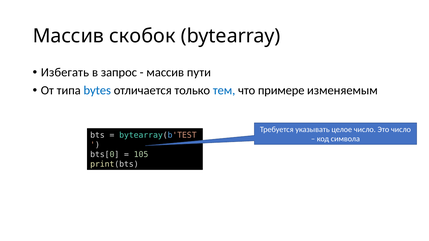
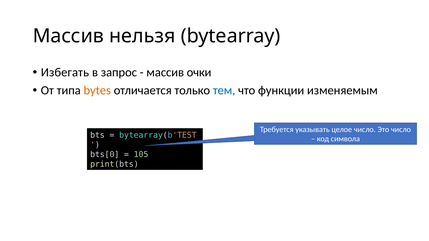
скобок: скобок -> нельзя (142, 36)
пути: пути -> очки (199, 73)
bytes colour: blue -> orange (97, 91)
примере: примере -> функции (281, 91)
